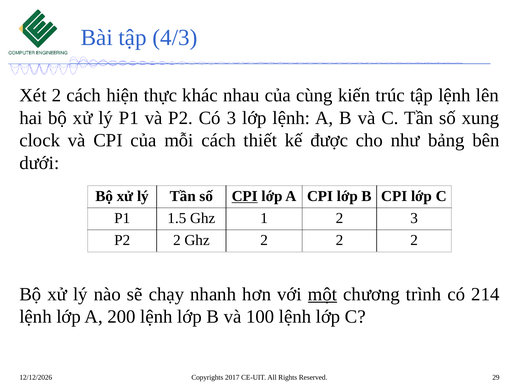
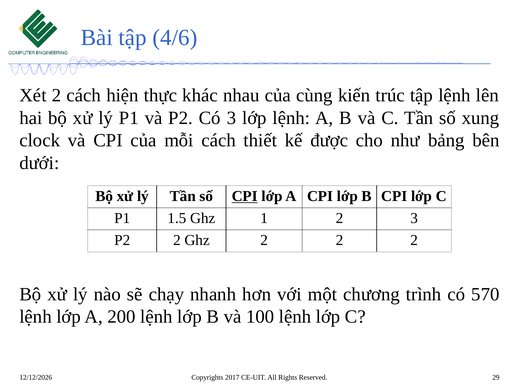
4/3: 4/3 -> 4/6 (175, 38)
một underline: present -> none (322, 294)
214: 214 -> 570 (485, 294)
